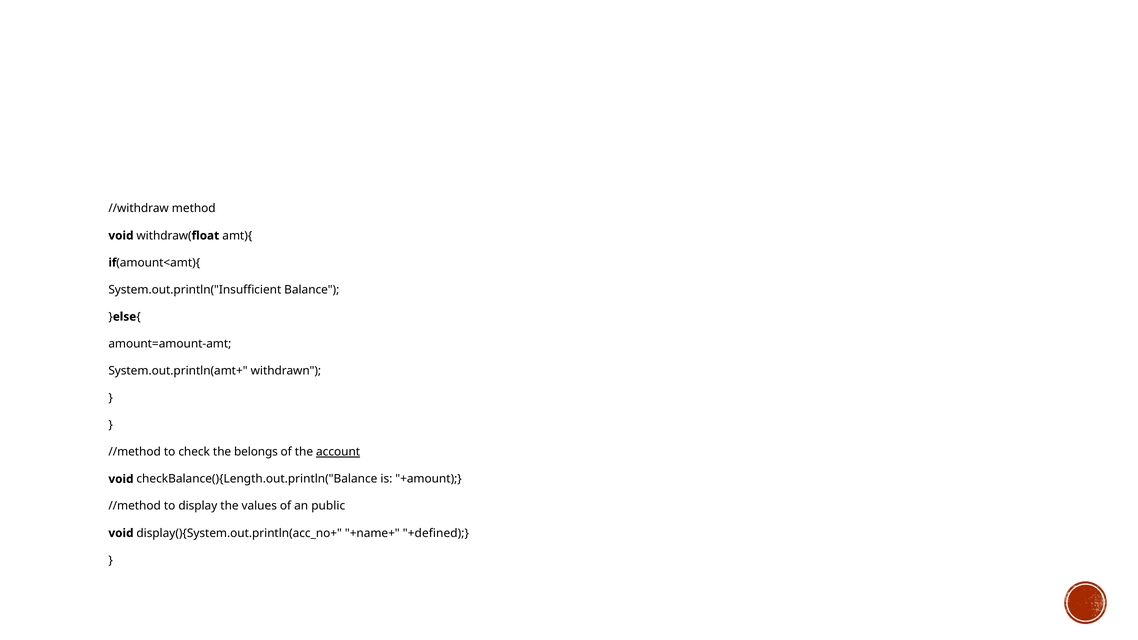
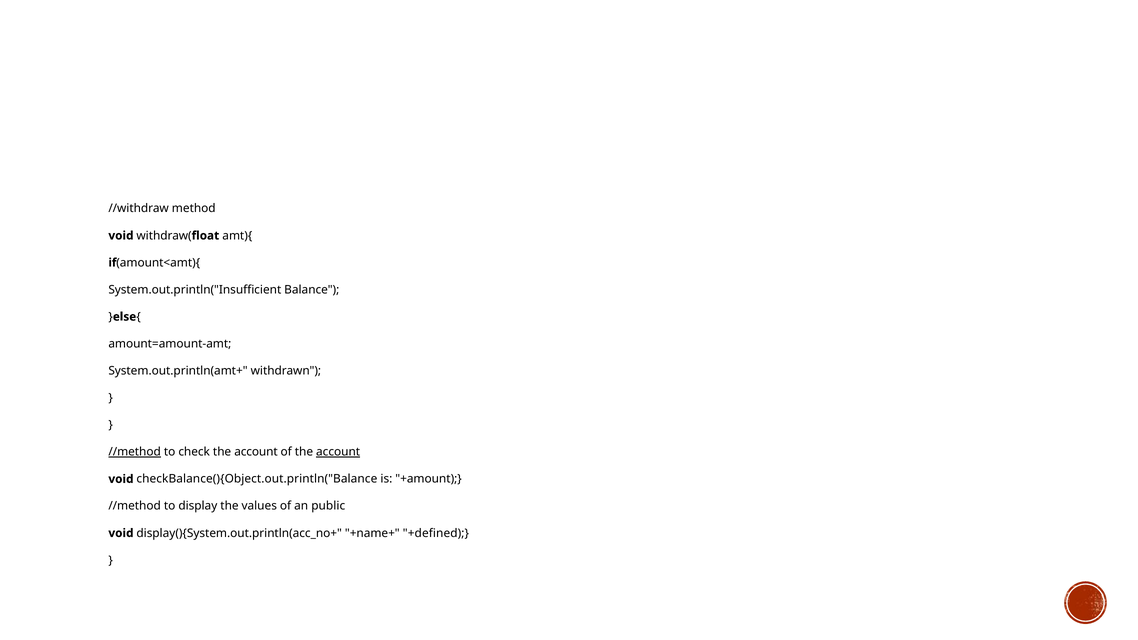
//method underline: none -> present (135, 452)
check the belongs: belongs -> account (256, 452)
checkBalance(){Length.out.println("Balance: checkBalance(){Length.out.println("Balance -> checkBalance(){Object.out.println("Balance (257, 479)
